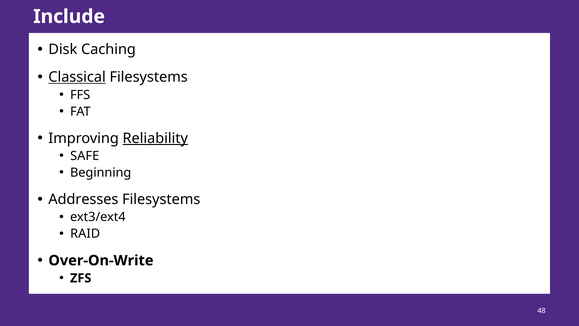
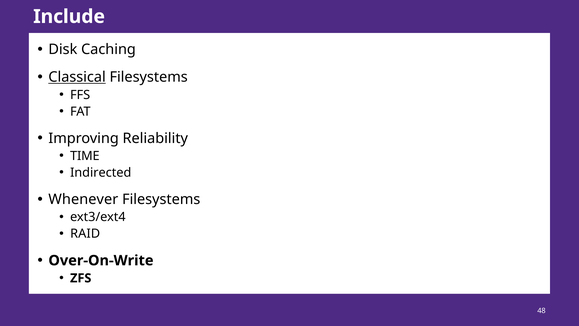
Reliability underline: present -> none (155, 138)
SAFE: SAFE -> TIME (85, 156)
Beginning: Beginning -> Indirected (101, 172)
Addresses: Addresses -> Whenever (83, 199)
